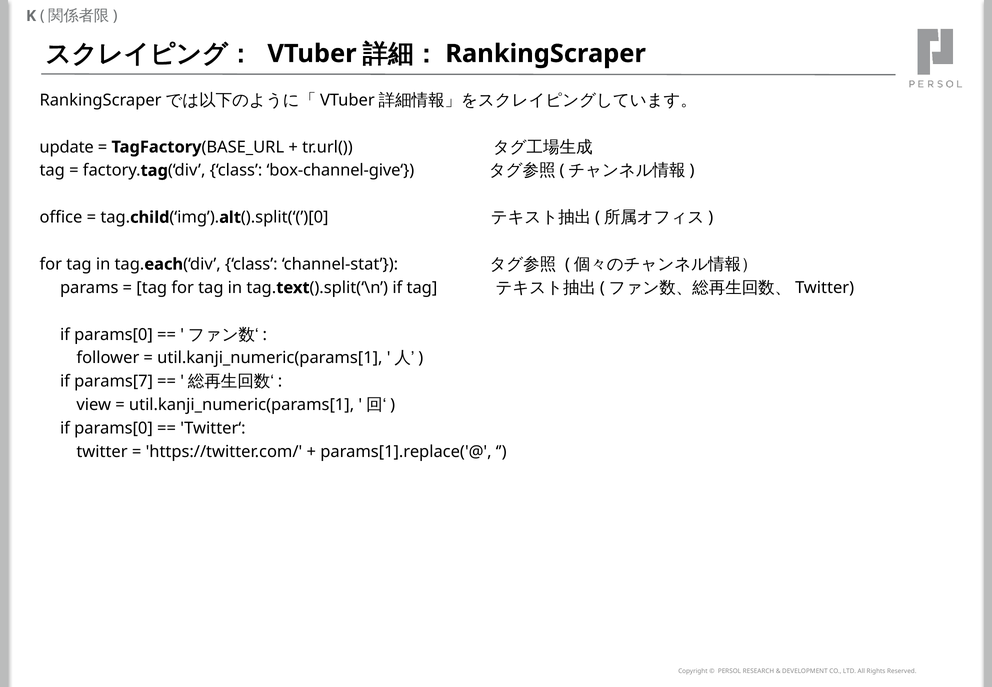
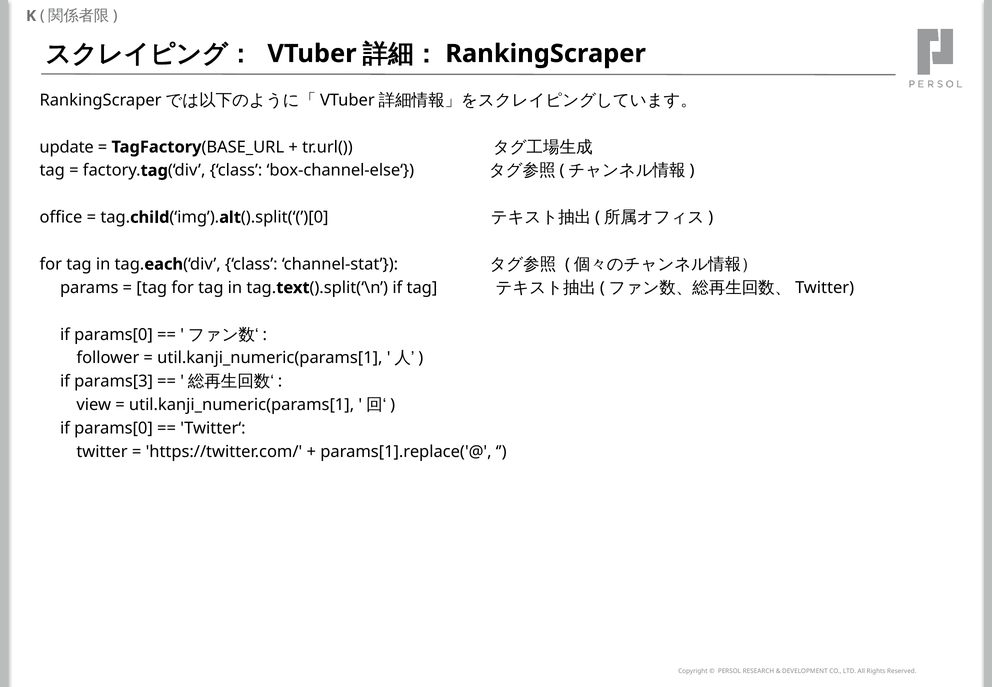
box-channel-give‘: box-channel-give‘ -> box-channel-else‘ (340, 170)
params[7: params[7 -> params[3 (114, 381)
